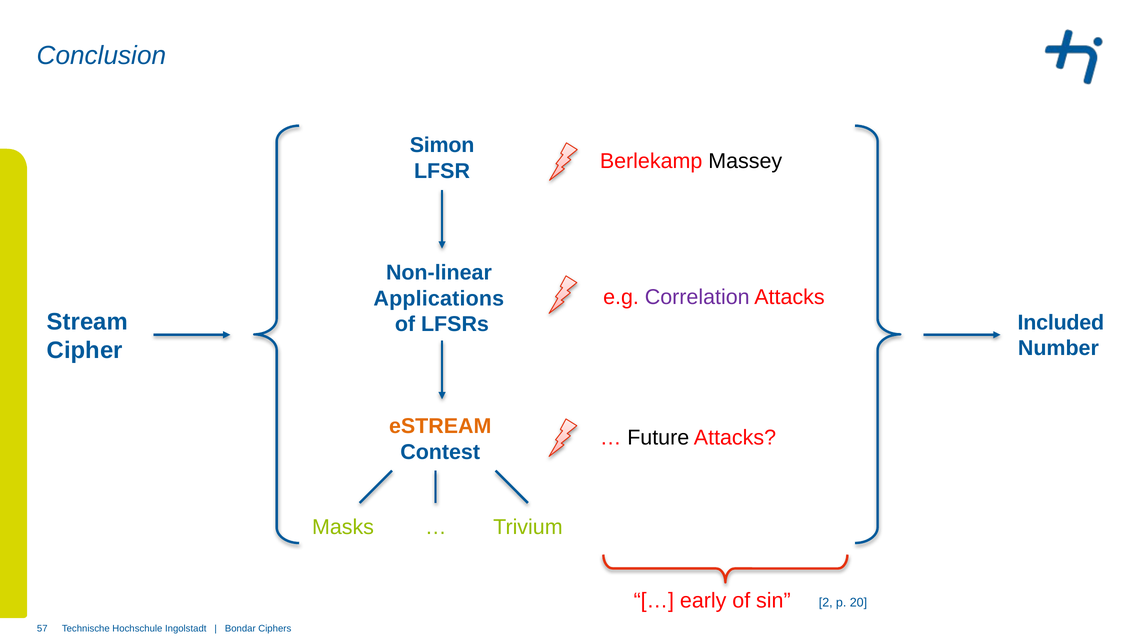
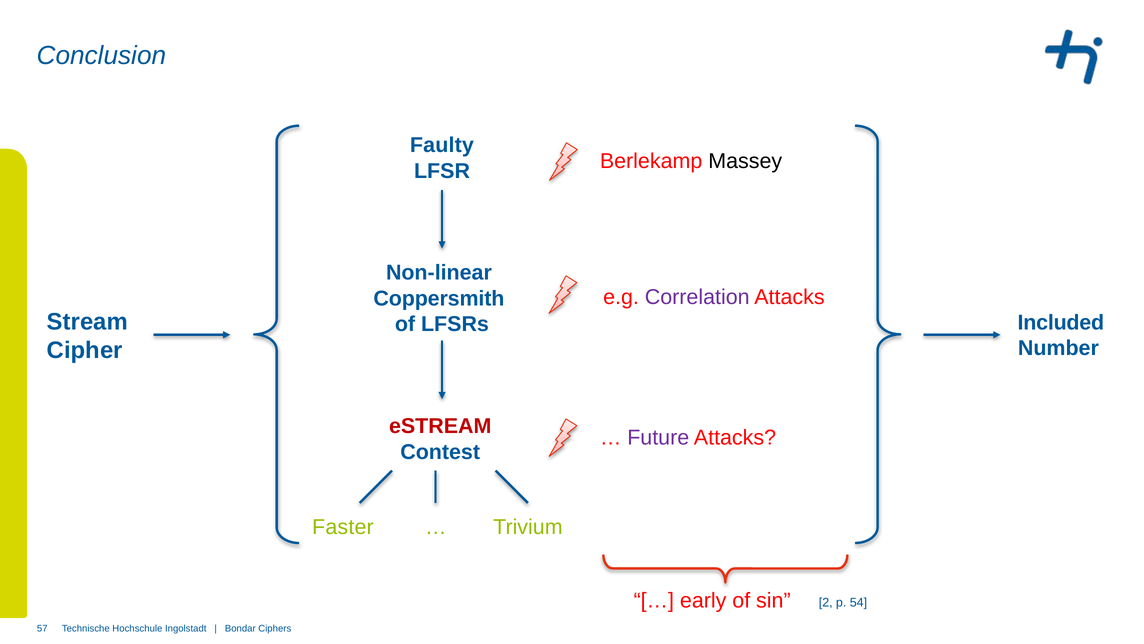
Simon: Simon -> Faulty (442, 145)
Applications: Applications -> Coppersmith (439, 298)
eSTREAM colour: orange -> red (440, 426)
Future colour: black -> purple (658, 437)
Masks: Masks -> Faster (343, 527)
20: 20 -> 54 (858, 602)
